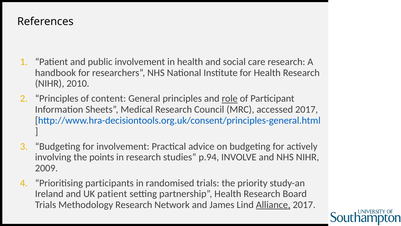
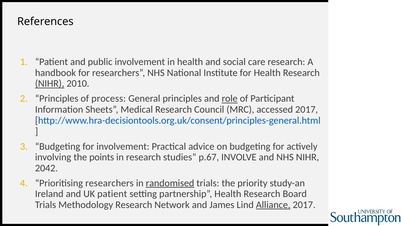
NIHR underline: none -> present (50, 83)
content: content -> process (109, 98)
p.94: p.94 -> p.67 (209, 157)
2009: 2009 -> 2042 (46, 168)
Prioritising participants: participants -> researchers (109, 183)
randomised underline: none -> present (170, 183)
